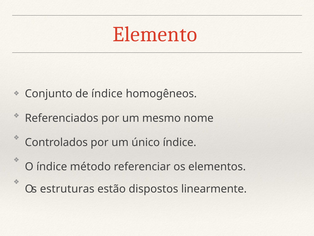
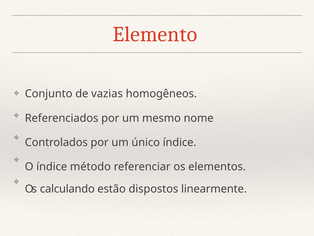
de índice: índice -> vazias (107, 94)
estruturas: estruturas -> calculando (67, 188)
